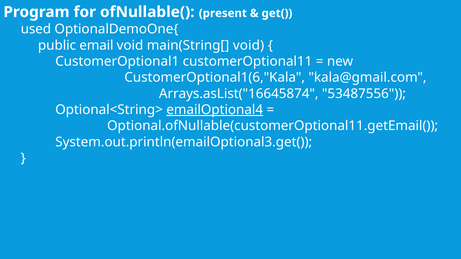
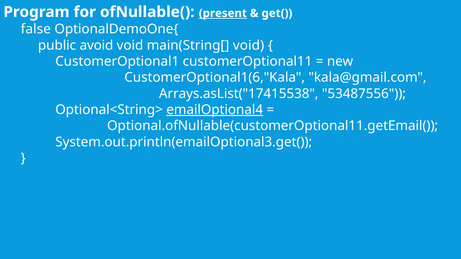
present underline: none -> present (223, 13)
used: used -> false (36, 29)
email: email -> avoid (96, 45)
Arrays.asList("16645874: Arrays.asList("16645874 -> Arrays.asList("17415538 (239, 94)
